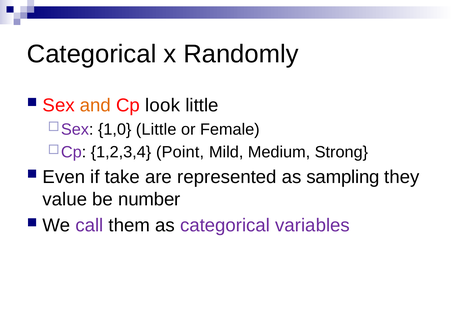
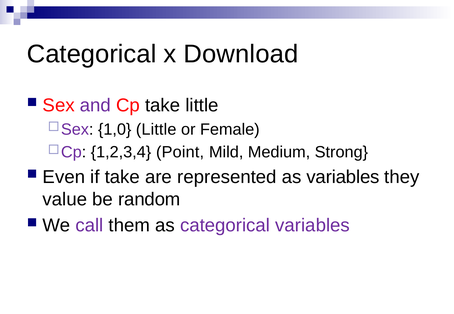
Randomly: Randomly -> Download (241, 54)
and colour: orange -> purple (95, 105)
Cp look: look -> take (163, 105)
as sampling: sampling -> variables (343, 177)
number: number -> random (149, 199)
